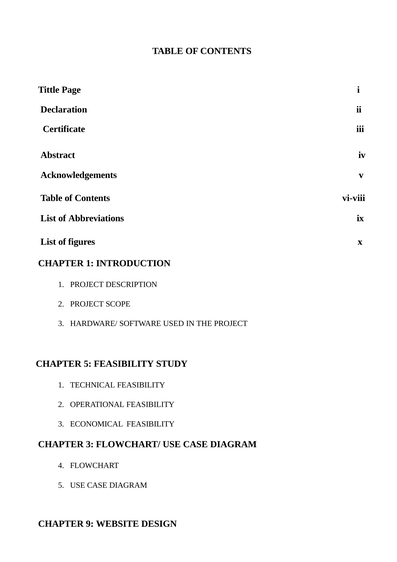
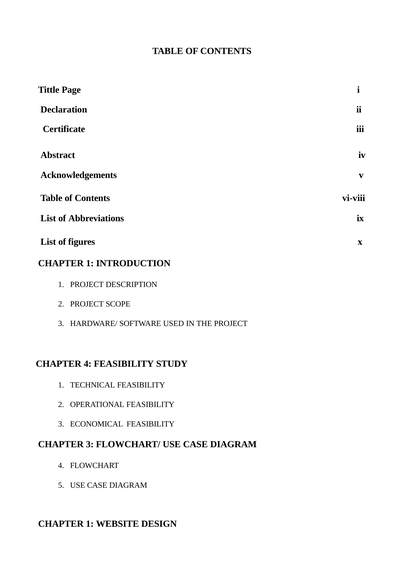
CHAPTER 5: 5 -> 4 (88, 364)
9: 9 -> 1 (90, 524)
